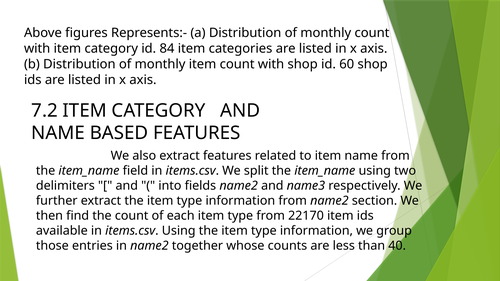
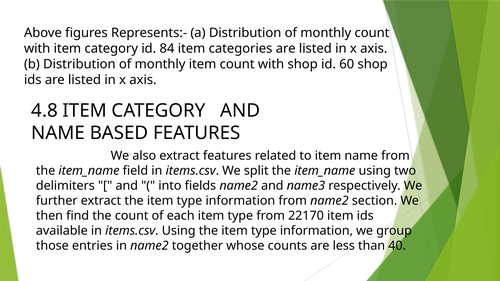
7.2: 7.2 -> 4.8 (45, 111)
